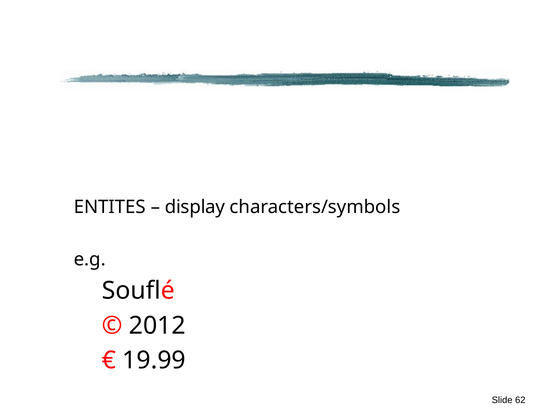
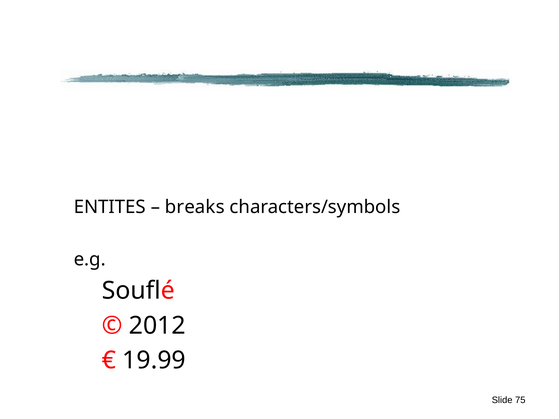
display: display -> breaks (195, 207)
62: 62 -> 75 (520, 400)
